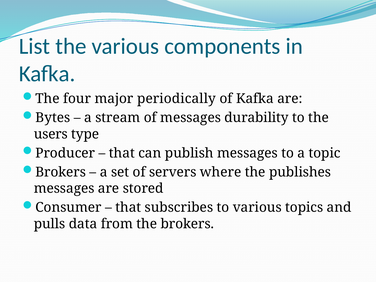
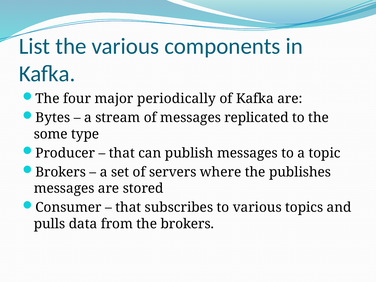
durability: durability -> replicated (257, 118)
users: users -> some (51, 134)
